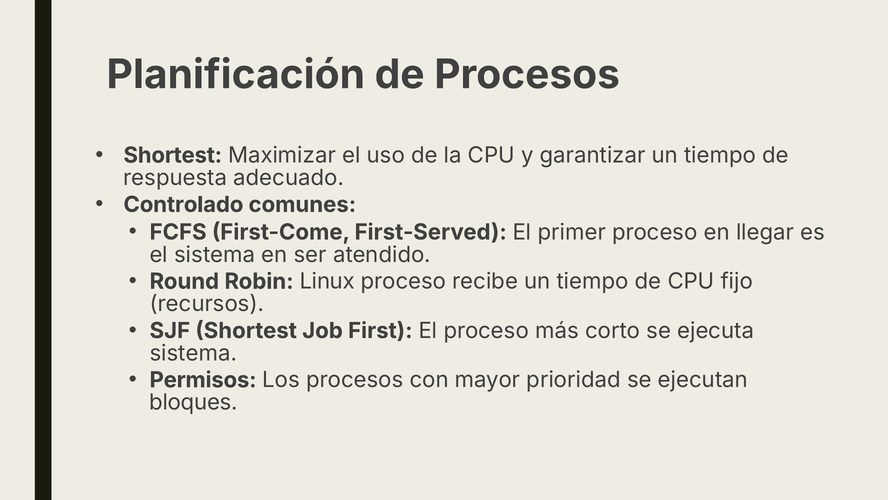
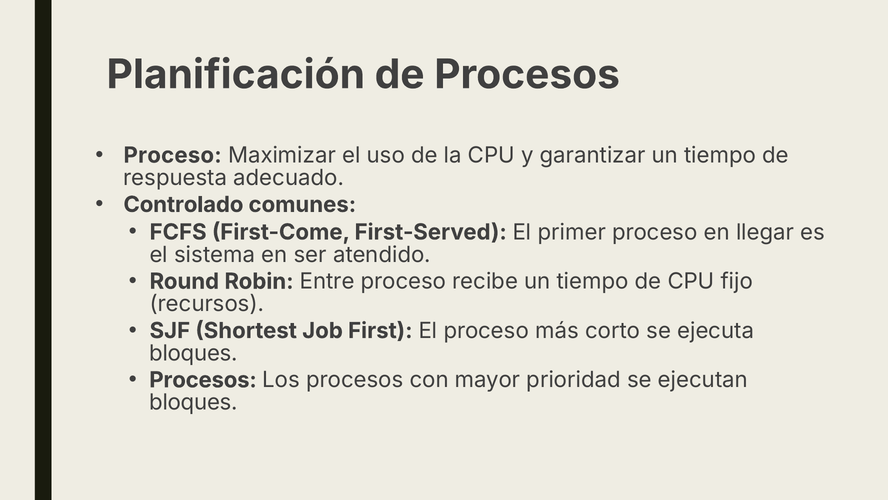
Shortest: Shortest -> Proceso (173, 155)
Linux: Linux -> Entre (327, 281)
sistema: sistema -> bloques (193, 353)
Permisos: Permisos -> Procesos (203, 380)
